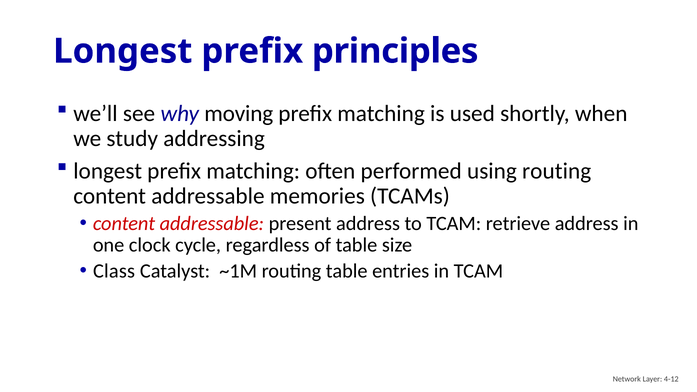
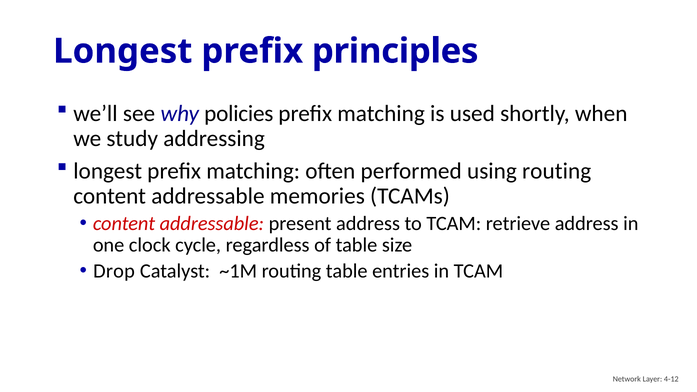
moving: moving -> policies (239, 114)
Class: Class -> Drop (114, 271)
